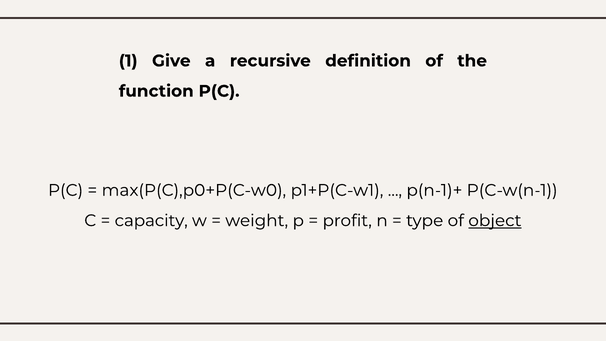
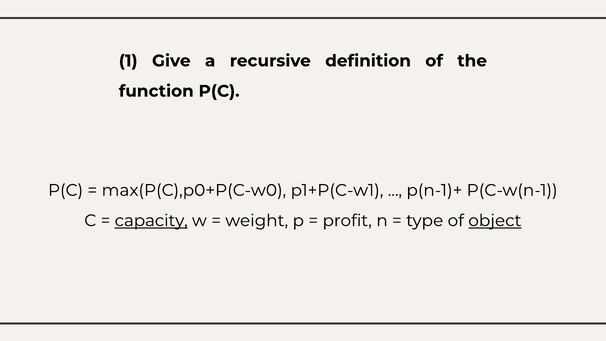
capacity underline: none -> present (151, 221)
